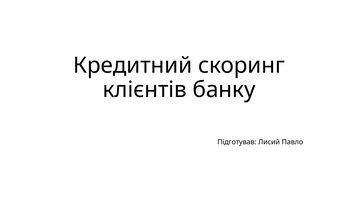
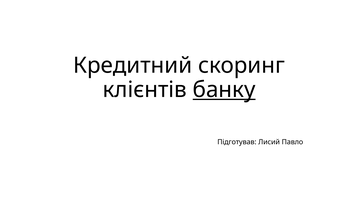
банку underline: none -> present (224, 89)
